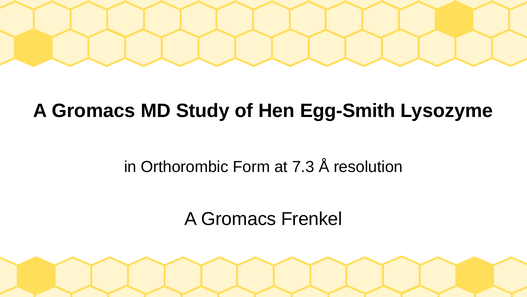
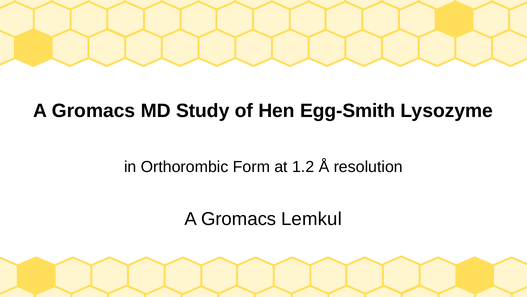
7.3: 7.3 -> 1.2 (303, 167)
Frenkel: Frenkel -> Lemkul (312, 218)
